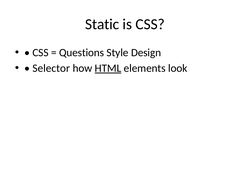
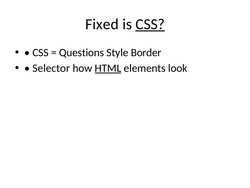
Static: Static -> Fixed (102, 24)
CSS underline: none -> present (150, 24)
Design: Design -> Border (146, 52)
